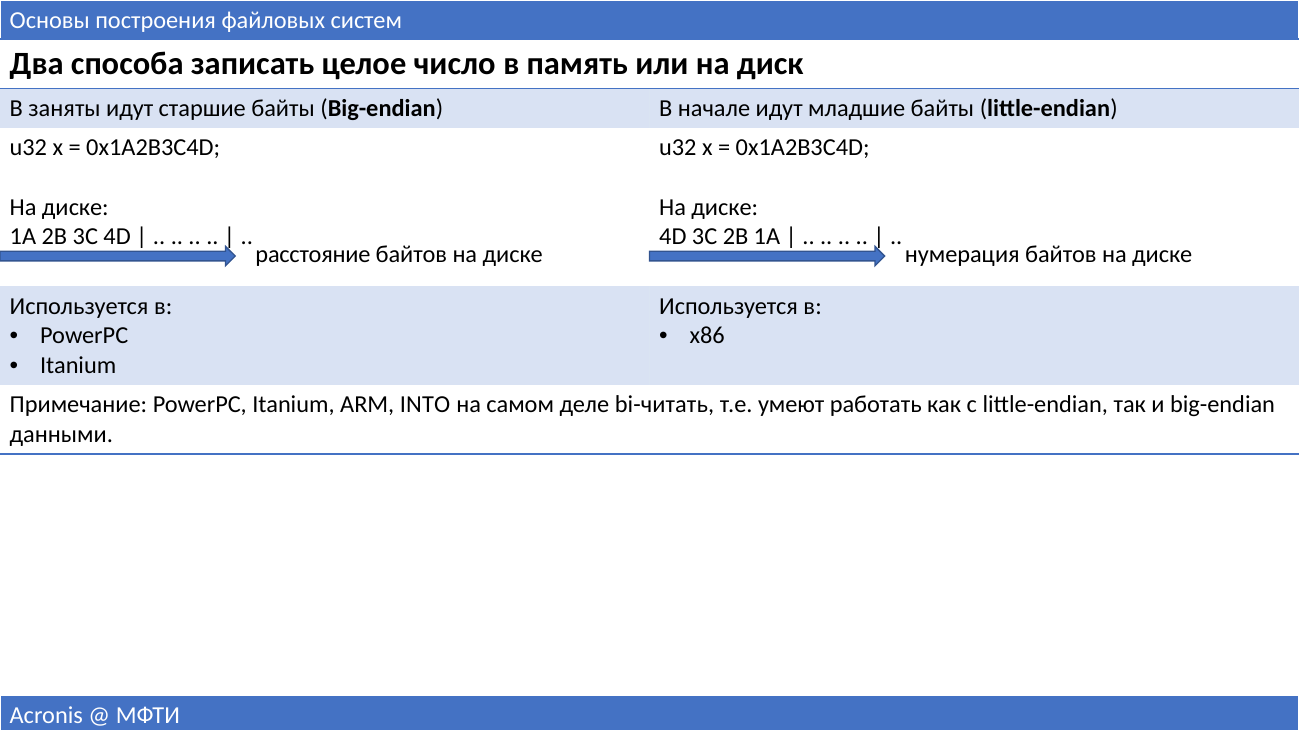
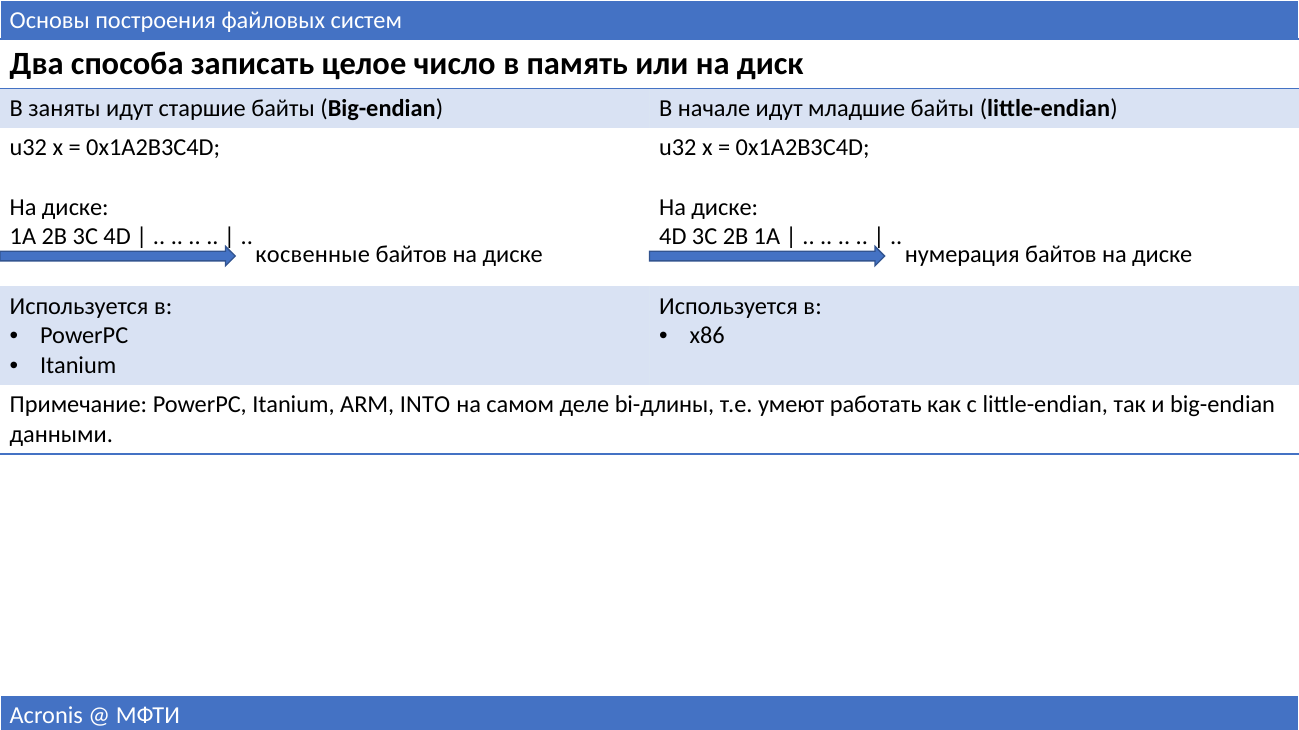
расстояние: расстояние -> косвенные (313, 255)
bi-читать: bi-читать -> bi-длины (665, 405)
